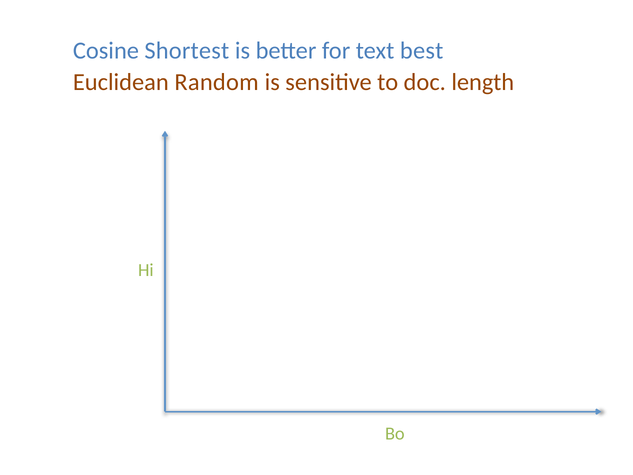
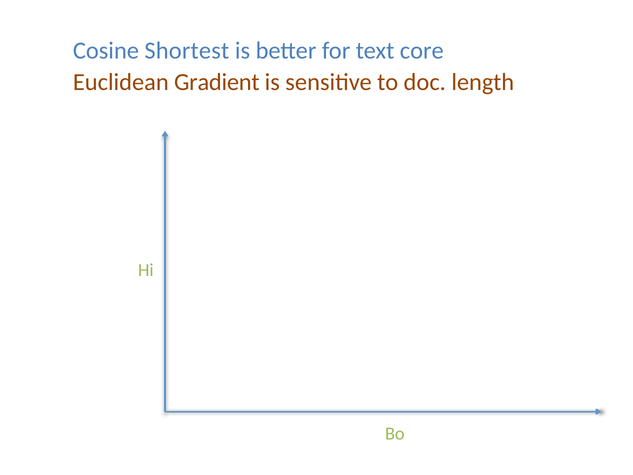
best: best -> core (422, 51)
Random: Random -> Gradient (217, 82)
